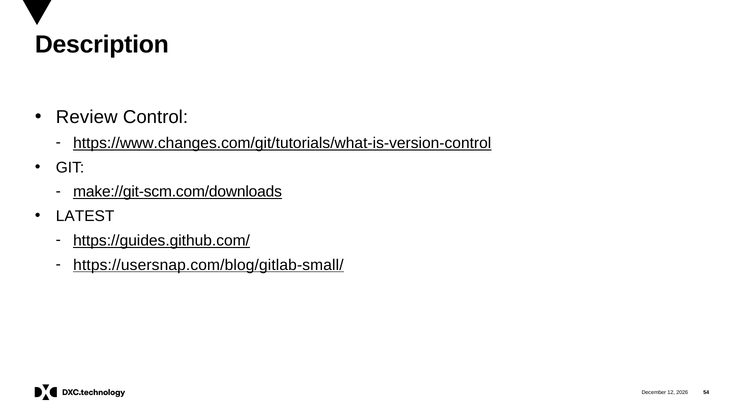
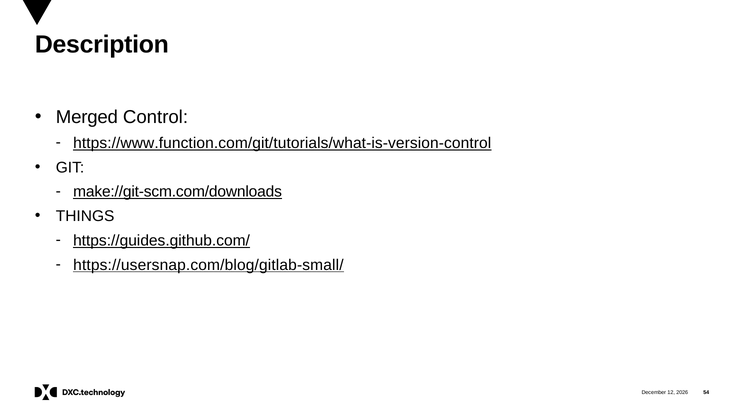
Review: Review -> Merged (87, 117)
https://www.changes.com/git/tutorials/what-is-version-control: https://www.changes.com/git/tutorials/what-is-version-control -> https://www.function.com/git/tutorials/what-is-version-control (282, 143)
LATEST: LATEST -> THINGS (85, 216)
